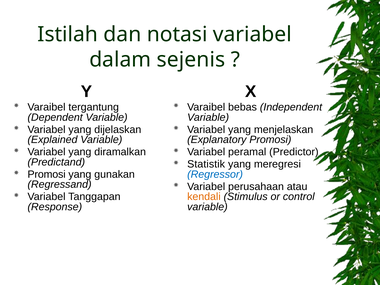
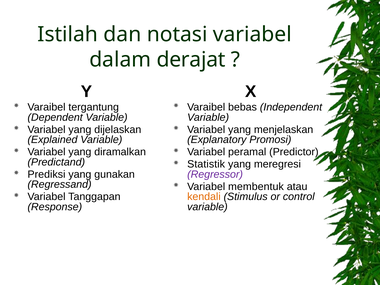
sejenis: sejenis -> derajat (191, 60)
Regressor colour: blue -> purple (215, 174)
Promosi: Promosi -> Prediksi (47, 174)
perusahaan: perusahaan -> membentuk (256, 187)
